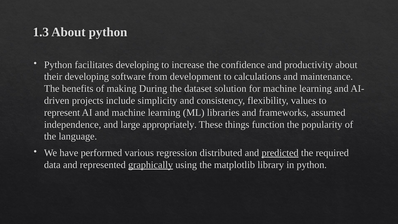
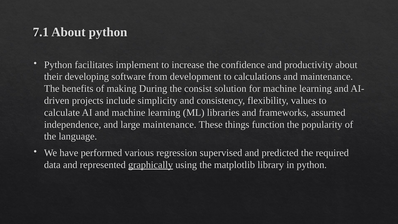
1.3: 1.3 -> 7.1 (41, 32)
facilitates developing: developing -> implement (137, 65)
dataset: dataset -> consist (198, 89)
represent: represent -> calculate (62, 112)
large appropriately: appropriately -> maintenance (170, 124)
distributed: distributed -> supervised (221, 153)
predicted underline: present -> none (280, 153)
